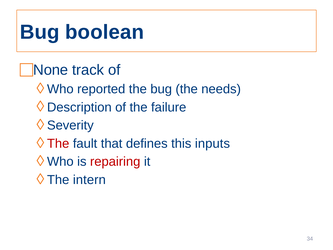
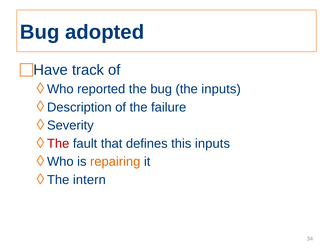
boolean: boolean -> adopted (105, 32)
None: None -> Have (51, 70)
the needs: needs -> inputs (221, 89)
repairing colour: red -> orange (115, 162)
